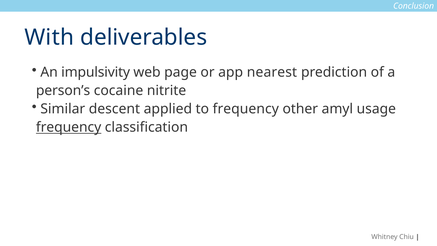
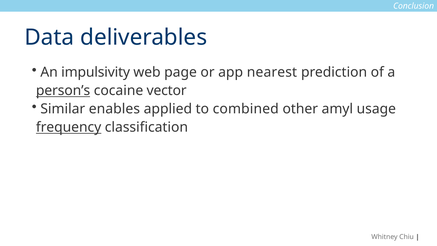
With: With -> Data (49, 37)
person’s underline: none -> present (63, 91)
nitrite: nitrite -> vector (167, 91)
descent: descent -> enables (114, 109)
to frequency: frequency -> combined (246, 109)
